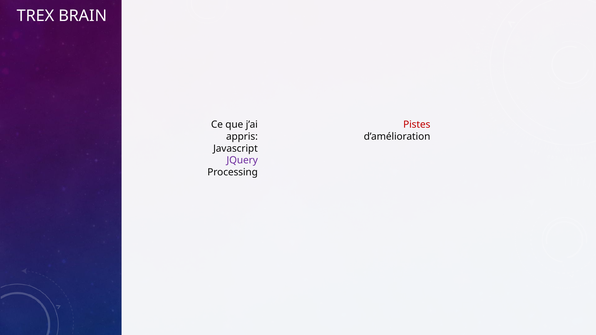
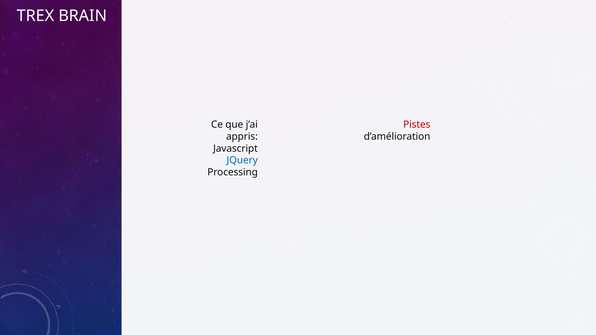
JQuery colour: purple -> blue (242, 160)
